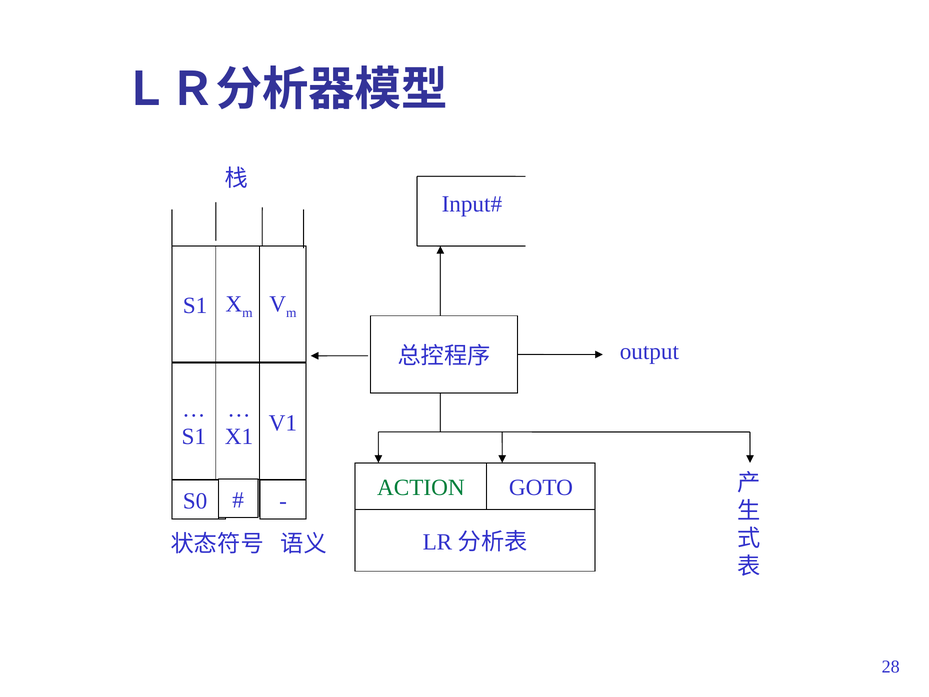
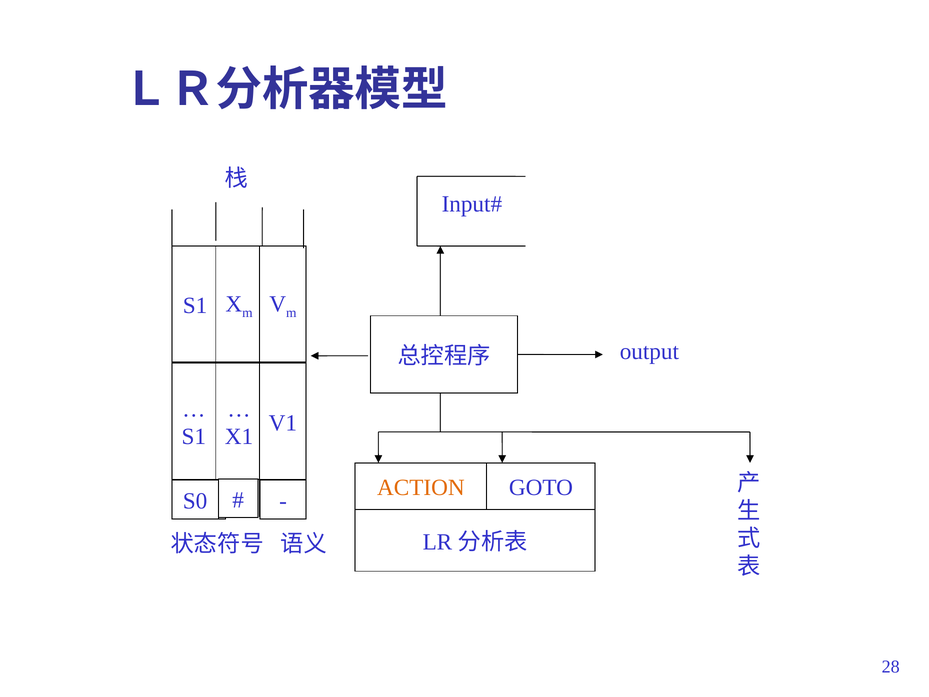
ACTION colour: green -> orange (421, 488)
